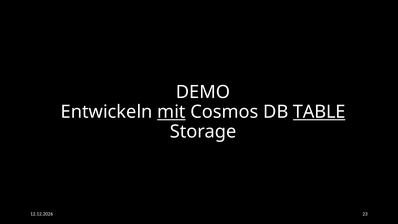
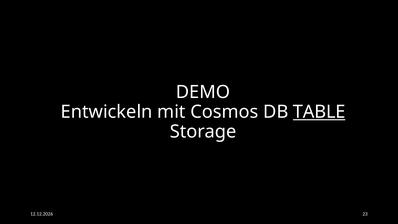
mit underline: present -> none (171, 112)
